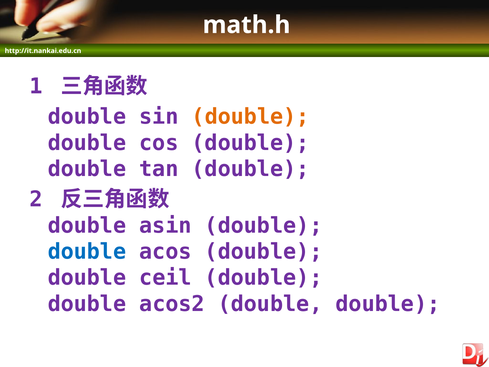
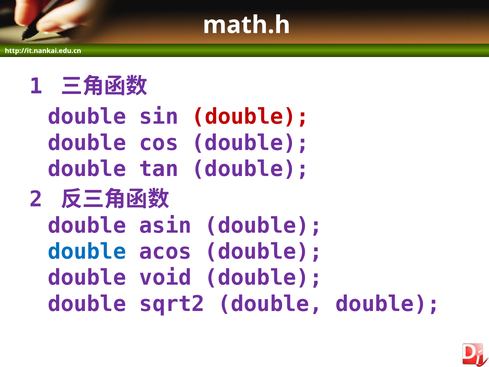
double colour: orange -> red (250, 117)
ceil: ceil -> void (165, 278)
acos2: acos2 -> sqrt2 (172, 304)
